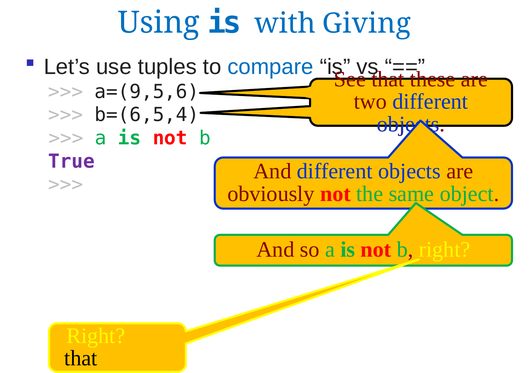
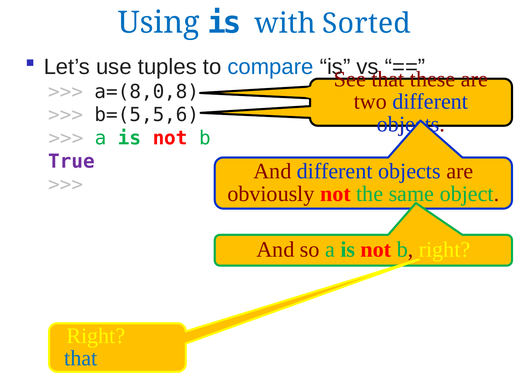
Giving: Giving -> Sorted (367, 24)
a=(9,5,6: a=(9,5,6 -> a=(8,0,8 (147, 92)
b=(6,5,4: b=(6,5,4 -> b=(5,5,6 (147, 115)
that colour: black -> blue (81, 358)
